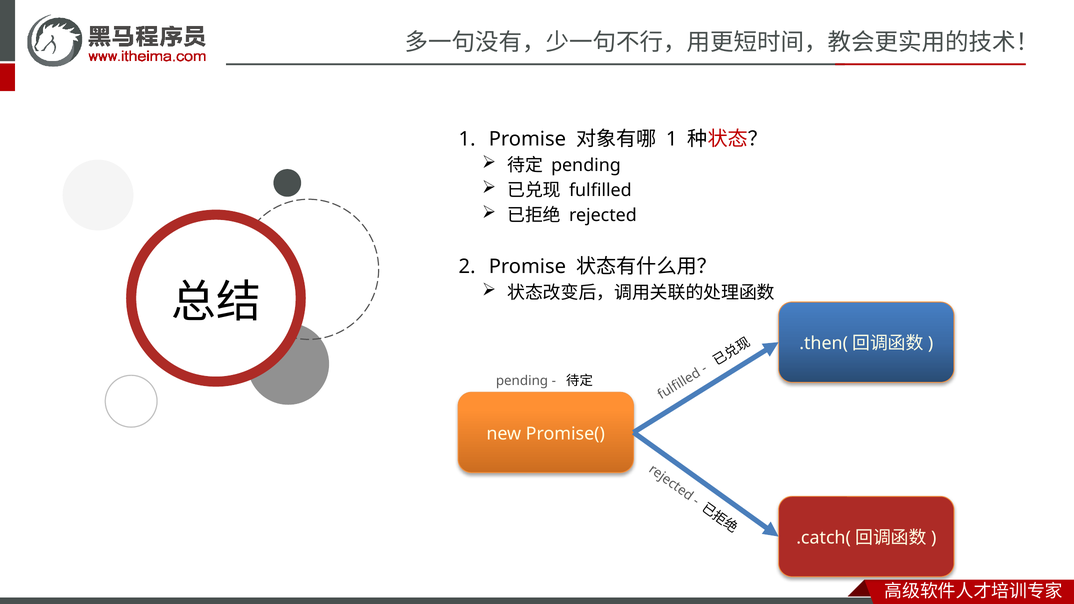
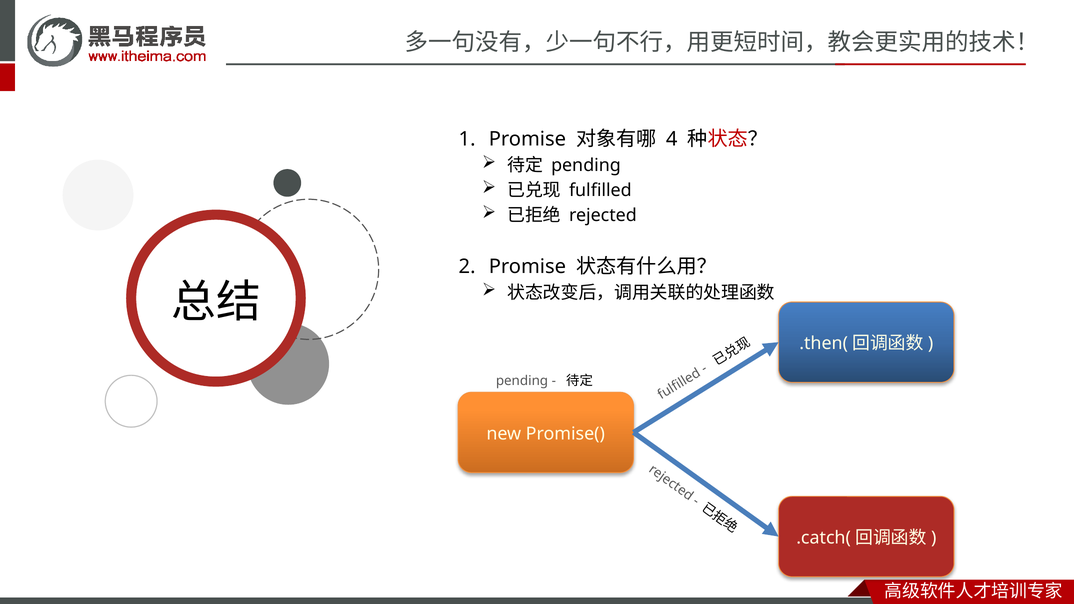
1: 1 -> 4 (672, 139)
